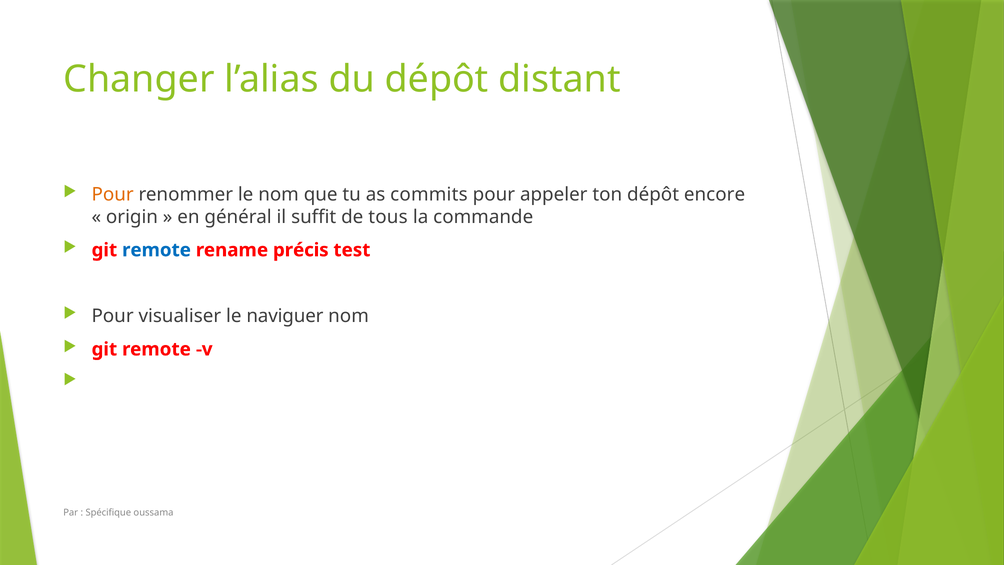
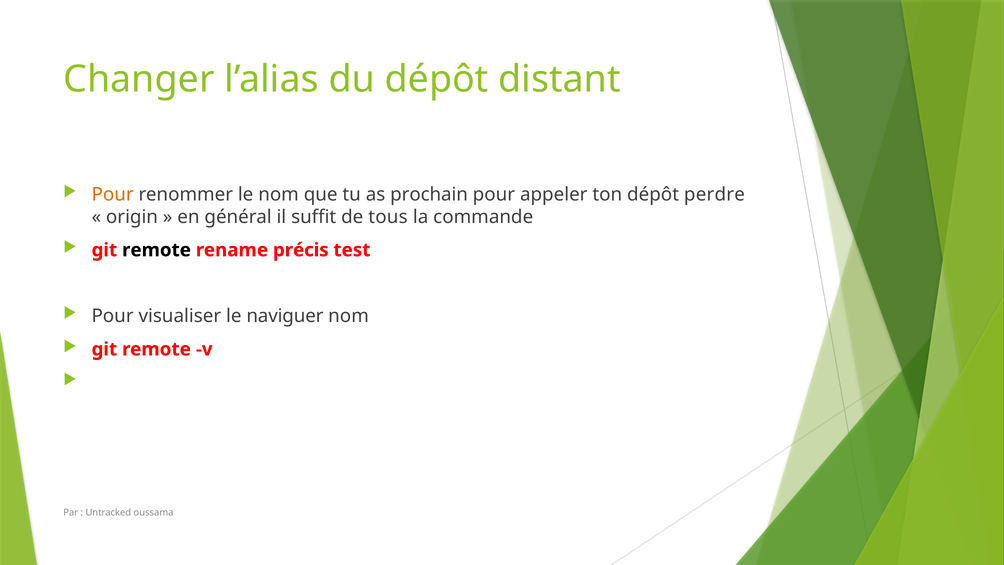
commits: commits -> prochain (429, 194)
encore: encore -> perdre (714, 194)
remote colour: blue -> black (156, 250)
Spécifique: Spécifique -> Untracked (108, 512)
